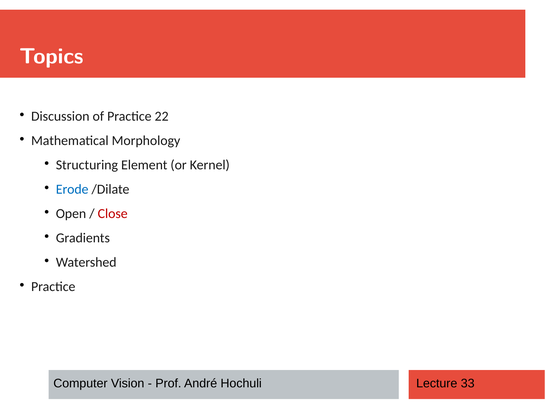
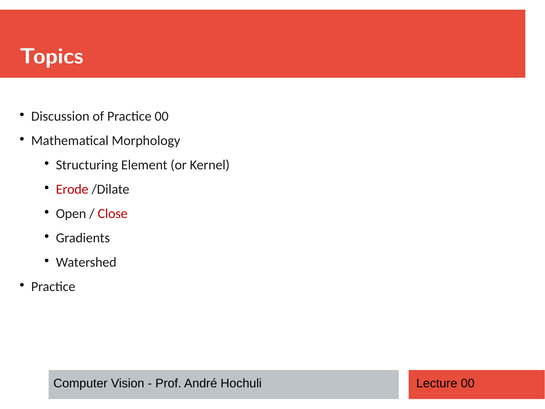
Practice 22: 22 -> 00 (162, 116)
Erode colour: blue -> red (72, 189)
Lecture 33: 33 -> 00 (468, 383)
